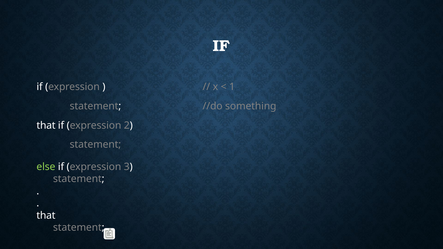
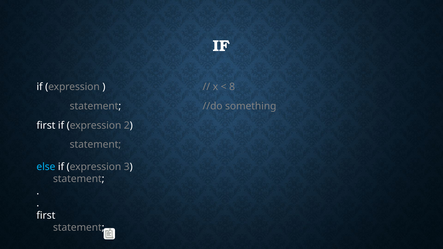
1: 1 -> 8 (232, 87)
that: that -> first (46, 125)
else colour: light green -> light blue (46, 167)
that: that -> first (46, 216)
